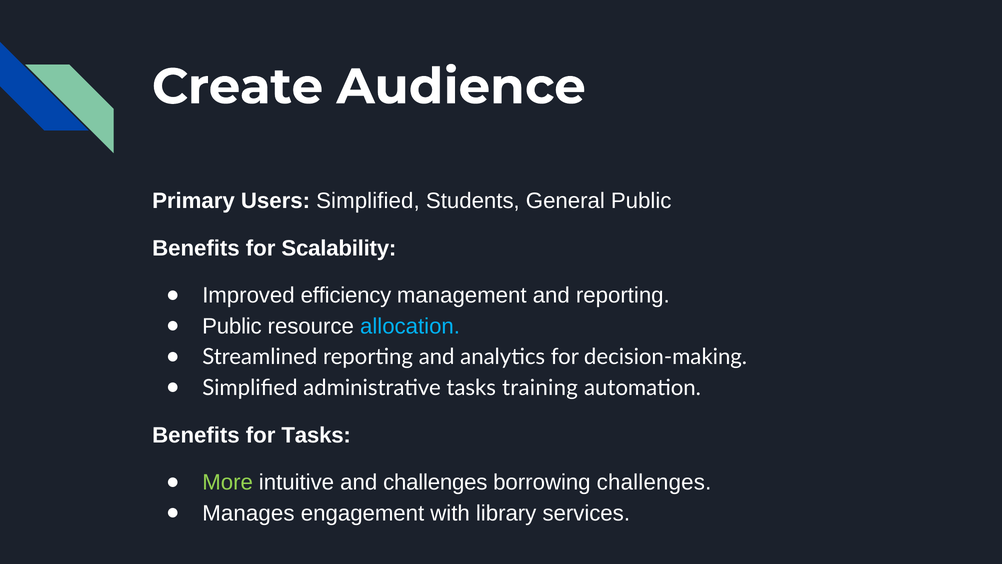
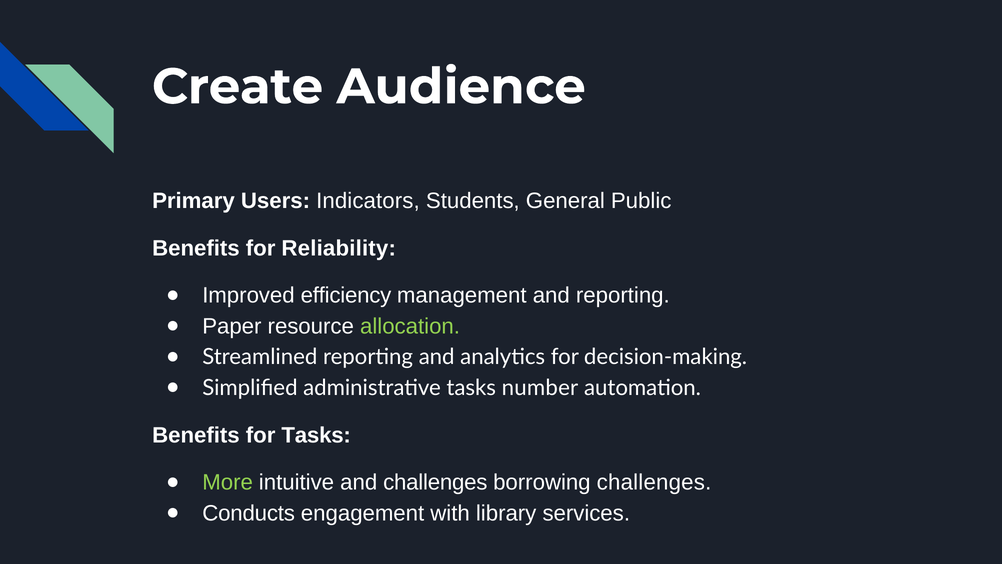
Users Simplified: Simplified -> Indicators (368, 201)
Scalability: Scalability -> Reliability (339, 248)
Public: Public -> Paper (232, 326)
allocation colour: light blue -> light green (410, 326)
training: training -> number (540, 388)
Manages: Manages -> Conducts (249, 513)
